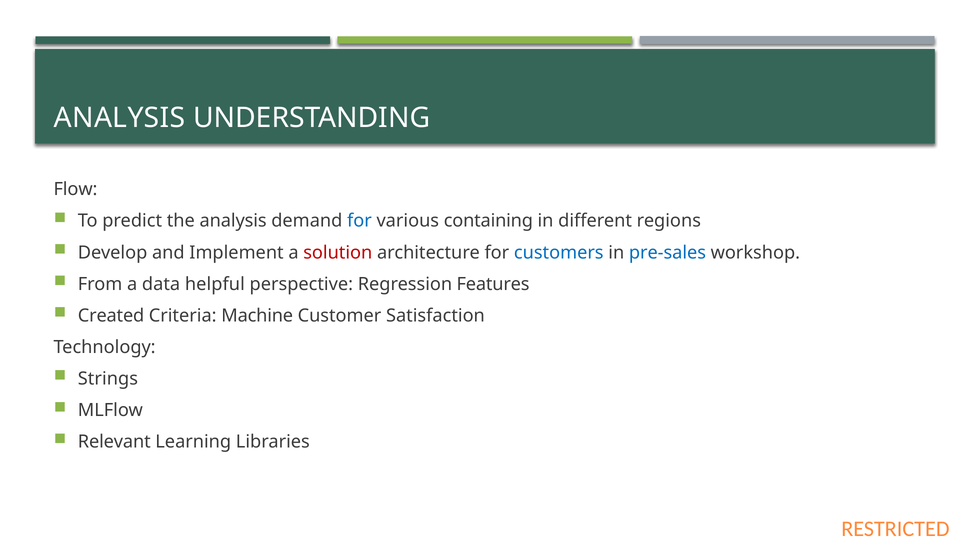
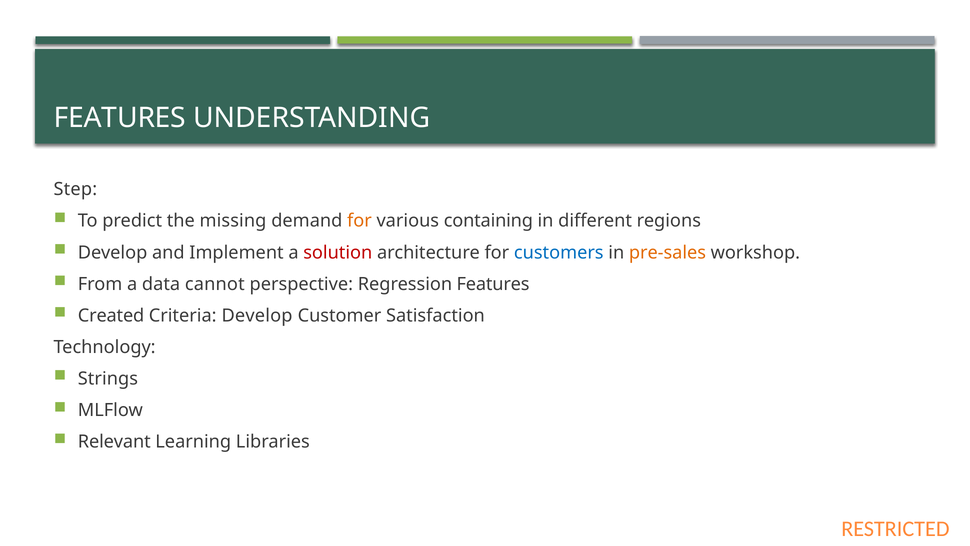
ANALYSIS: ANALYSIS -> FEATURES (120, 118)
Flow: Flow -> Step (75, 189)
the analysis: analysis -> missing (233, 221)
for colour: blue -> orange (359, 221)
pre-sales colour: blue -> orange (667, 252)
helpful: helpful -> cannot (215, 284)
Criteria Machine: Machine -> Develop (257, 315)
